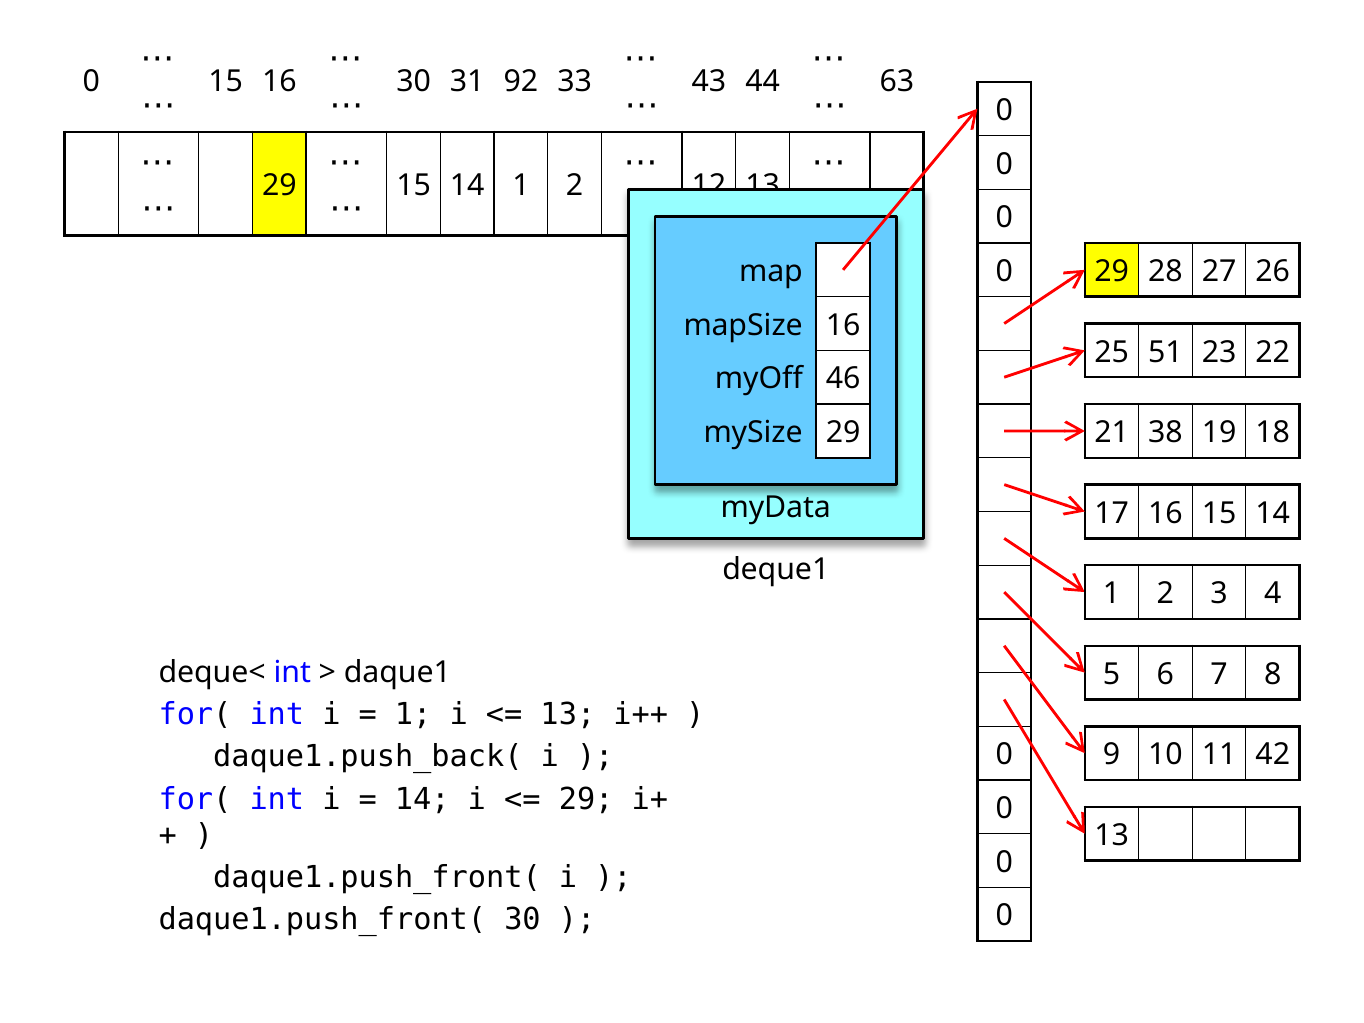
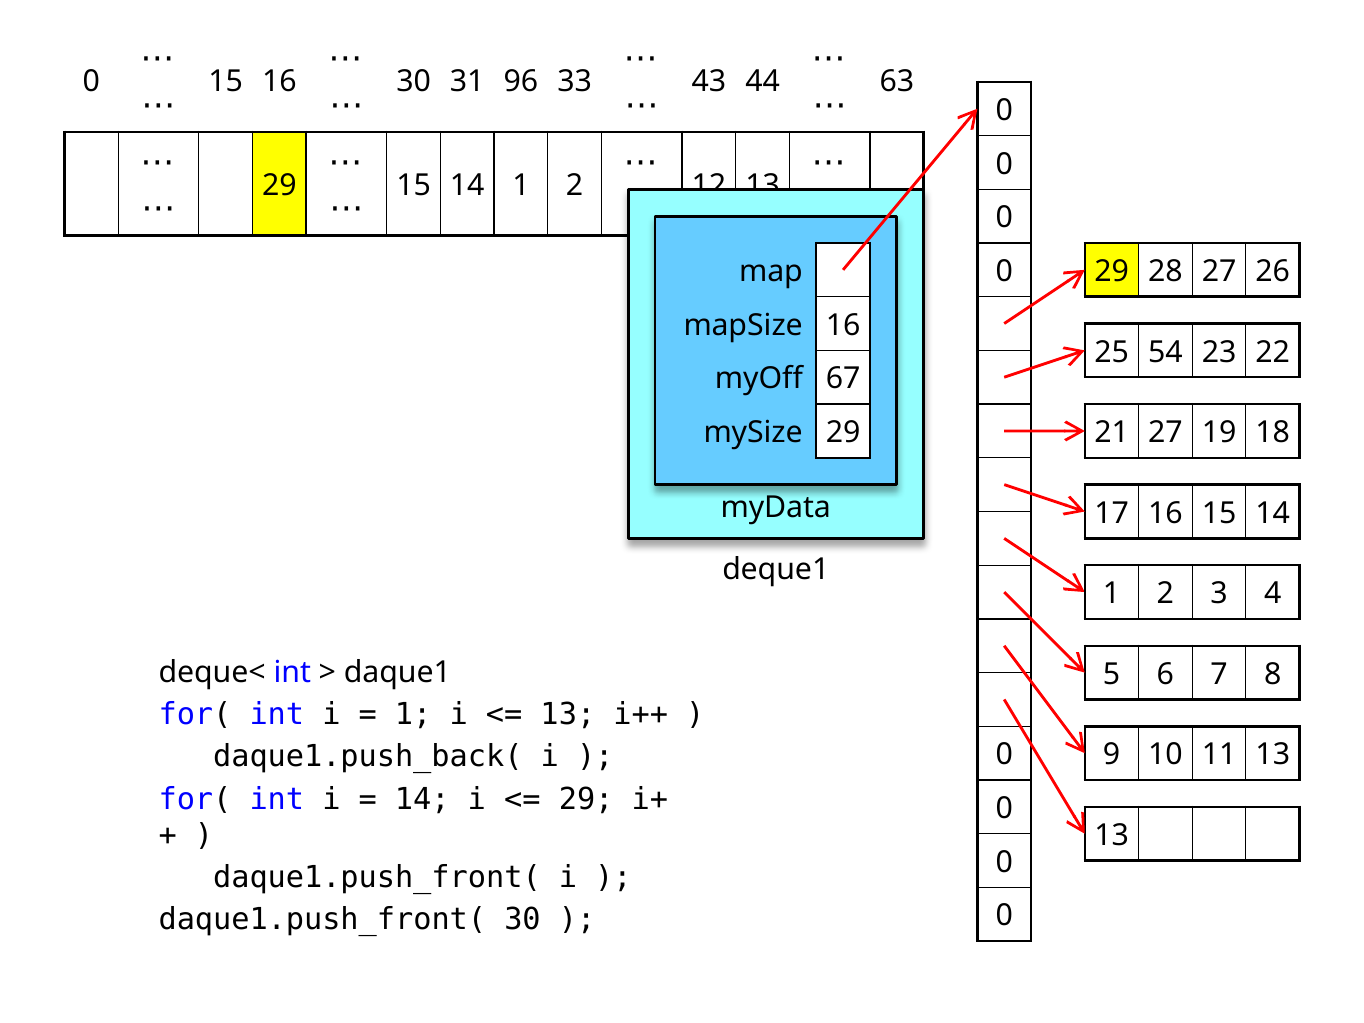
92: 92 -> 96 (521, 82)
51: 51 -> 54 (1165, 352)
46: 46 -> 67 (843, 379)
21 38: 38 -> 27 (1165, 433)
11 42: 42 -> 13 (1273, 755)
